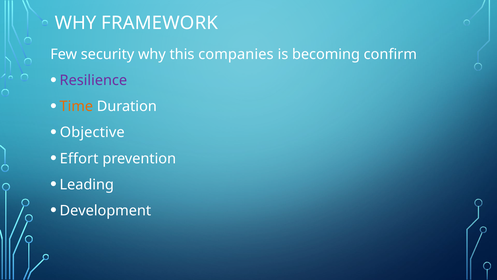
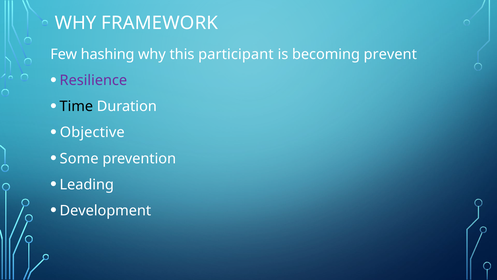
security: security -> hashing (108, 54)
companies: companies -> participant (236, 54)
confirm: confirm -> prevent (390, 54)
Time colour: orange -> black (76, 106)
Effort: Effort -> Some (79, 158)
